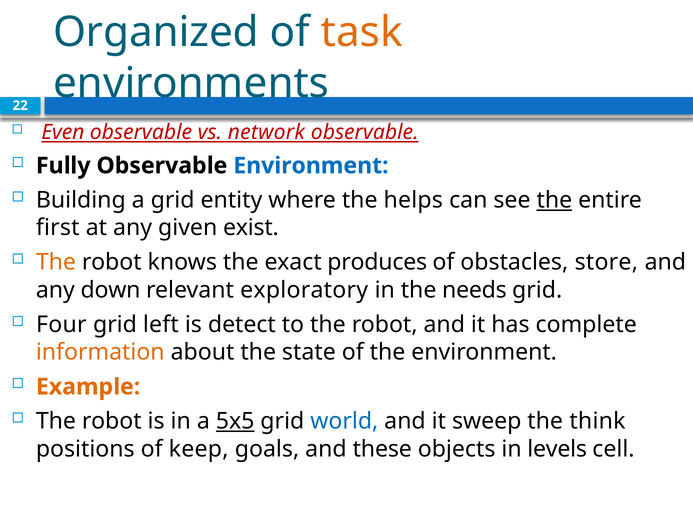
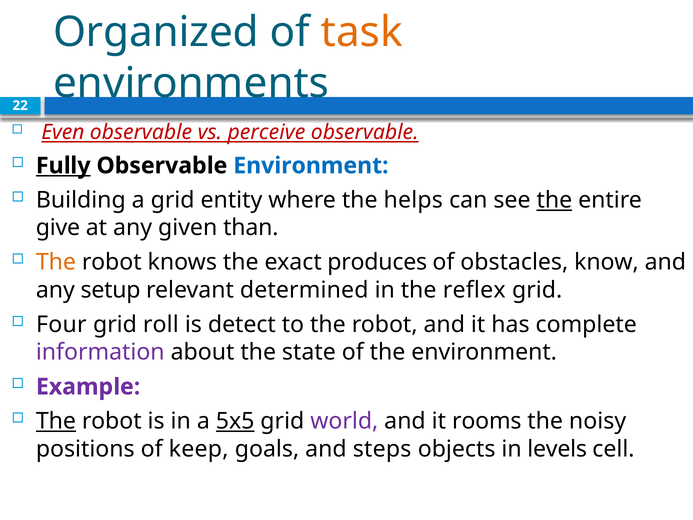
network: network -> perceive (266, 132)
Fully underline: none -> present (63, 166)
first: first -> give (58, 228)
exist: exist -> than (251, 228)
store: store -> know (606, 262)
down: down -> setup (111, 290)
exploratory: exploratory -> determined (304, 290)
needs: needs -> reflex (474, 290)
left: left -> roll (161, 324)
information colour: orange -> purple (100, 352)
Example colour: orange -> purple (88, 387)
The underline: none -> present (56, 421)
world colour: blue -> purple (344, 421)
sweep: sweep -> rooms (487, 421)
think: think -> noisy (598, 421)
these: these -> steps (382, 449)
